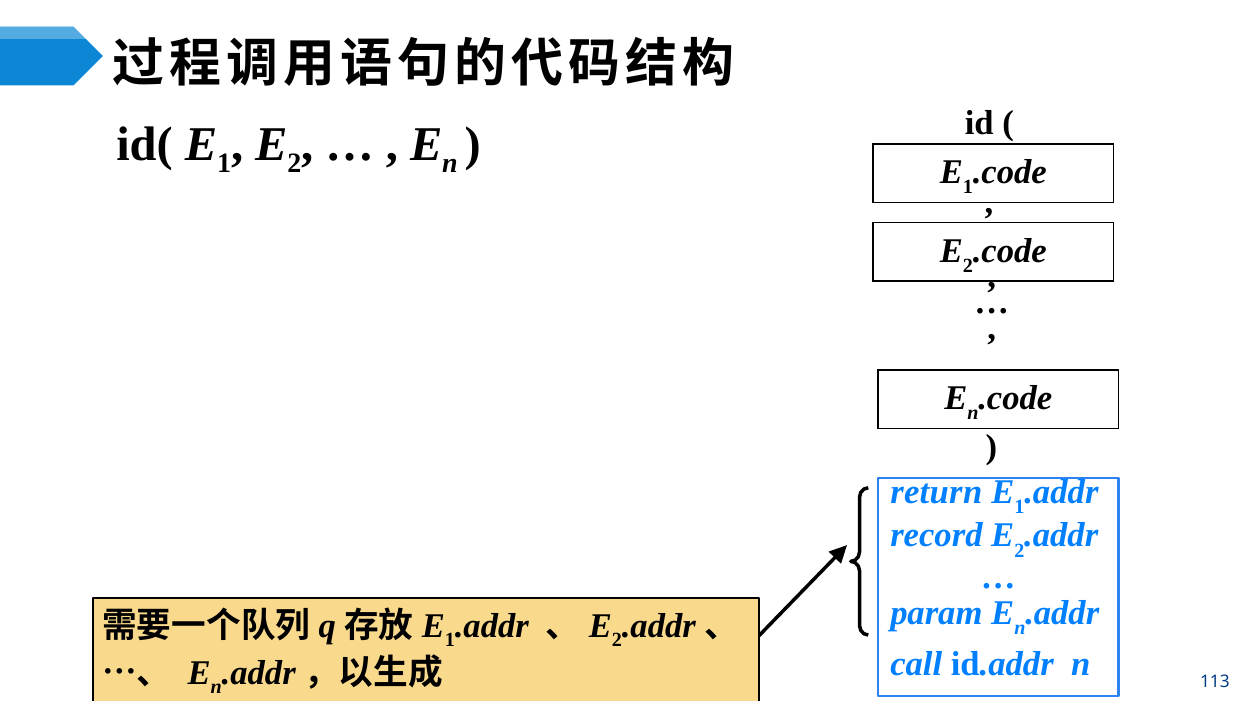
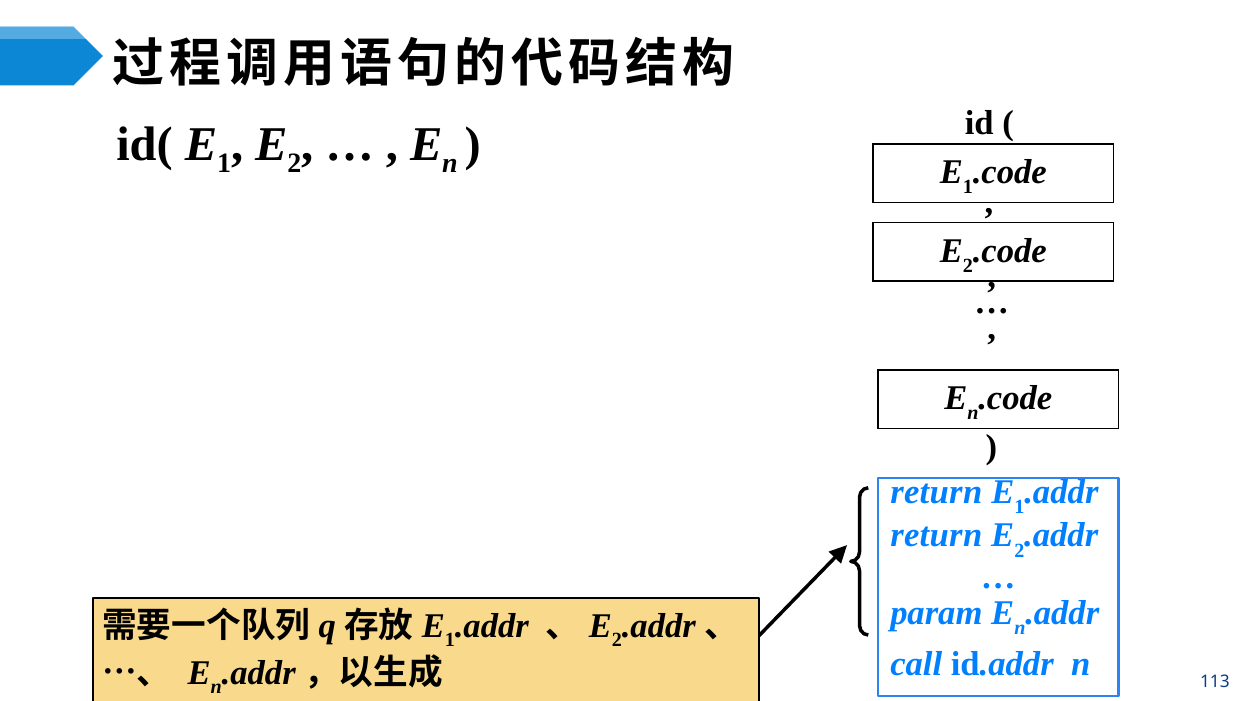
record: record -> return (936, 535)
